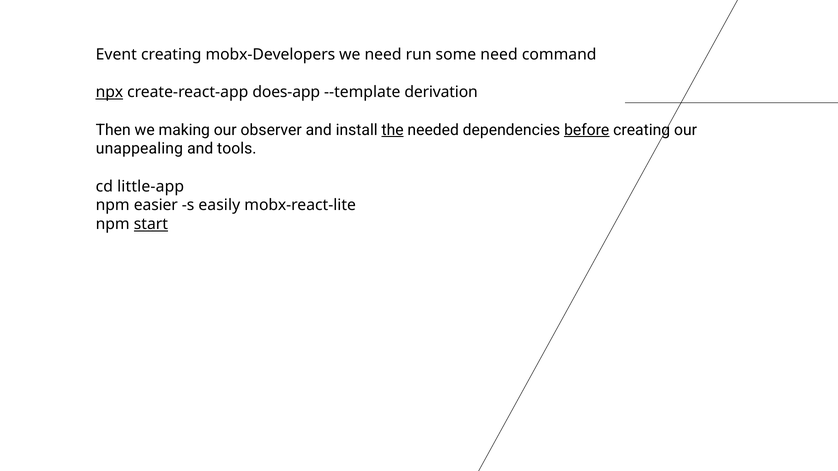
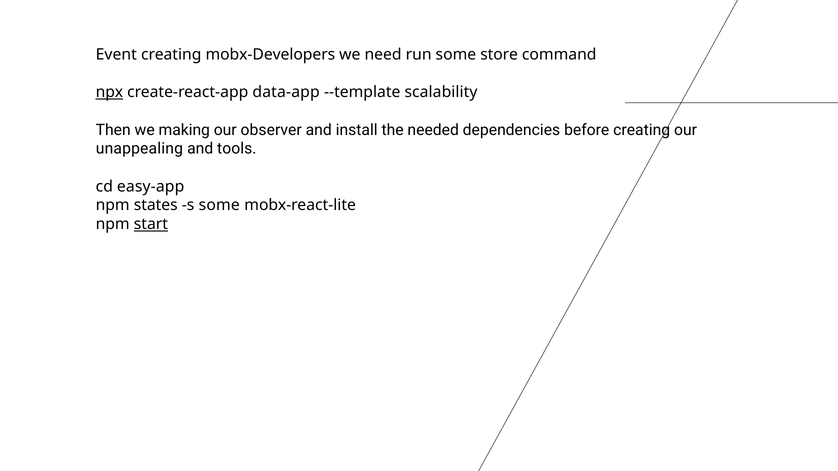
some need: need -> store (499, 55)
does-app: does-app -> data-app (286, 92)
derivation: derivation -> scalability (441, 92)
the underline: present -> none (393, 130)
before underline: present -> none (587, 130)
little-app: little-app -> easy-app (151, 187)
easier: easier -> states (156, 205)
s easily: easily -> some (219, 205)
